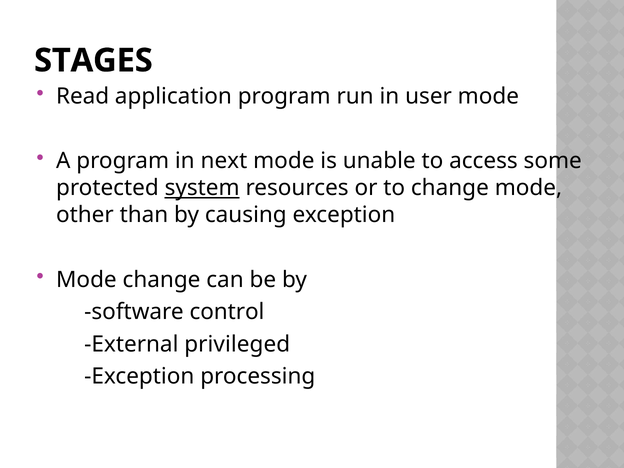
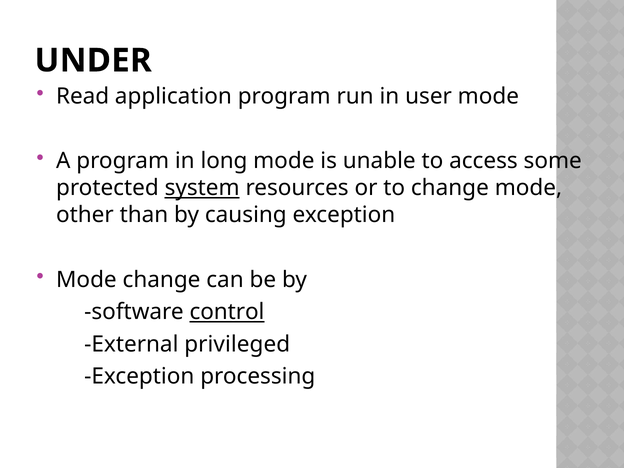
STAGES: STAGES -> UNDER (93, 61)
next: next -> long (224, 161)
control underline: none -> present (227, 312)
